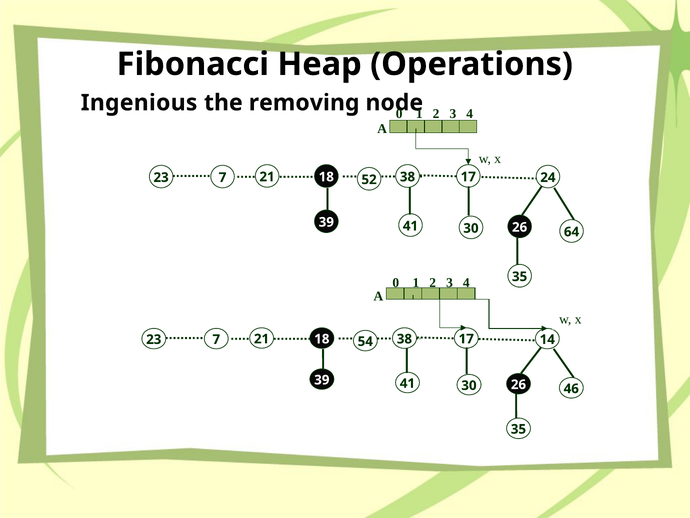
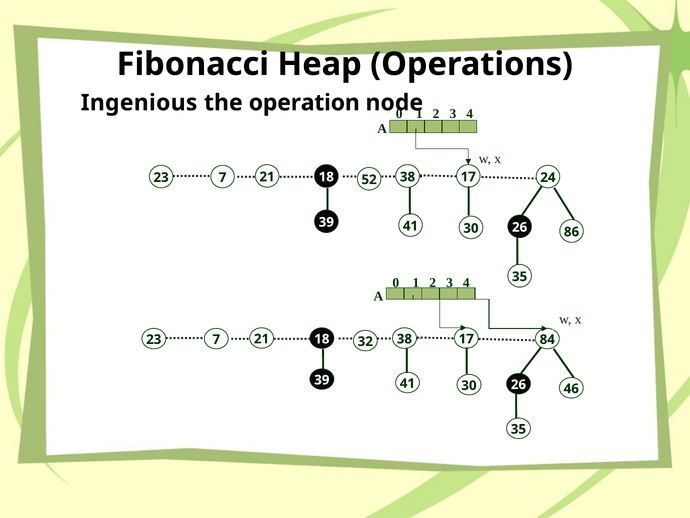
removing: removing -> operation (304, 103)
64: 64 -> 86 (572, 232)
54: 54 -> 32 (365, 341)
14: 14 -> 84 (547, 339)
